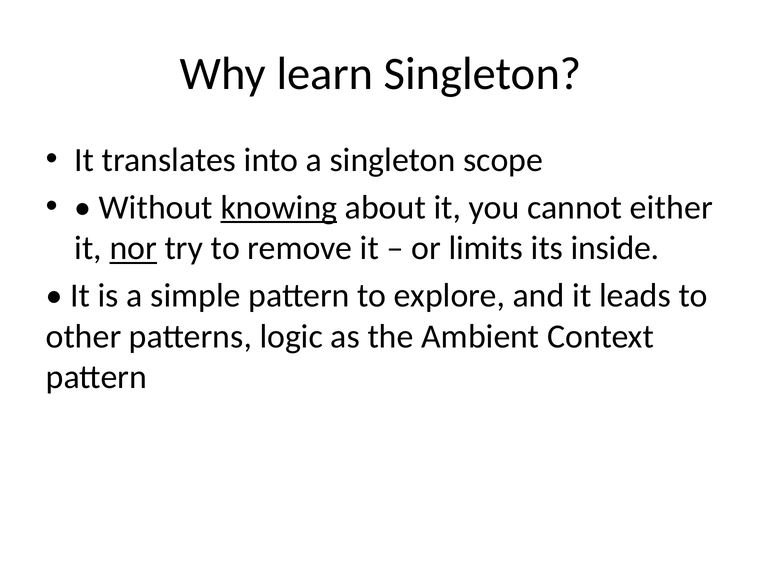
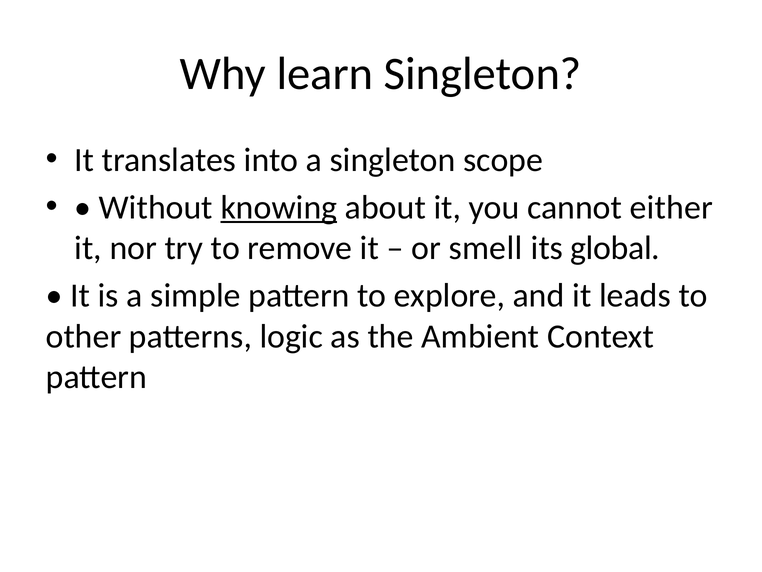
nor underline: present -> none (133, 248)
limits: limits -> smell (485, 248)
inside: inside -> global (615, 248)
